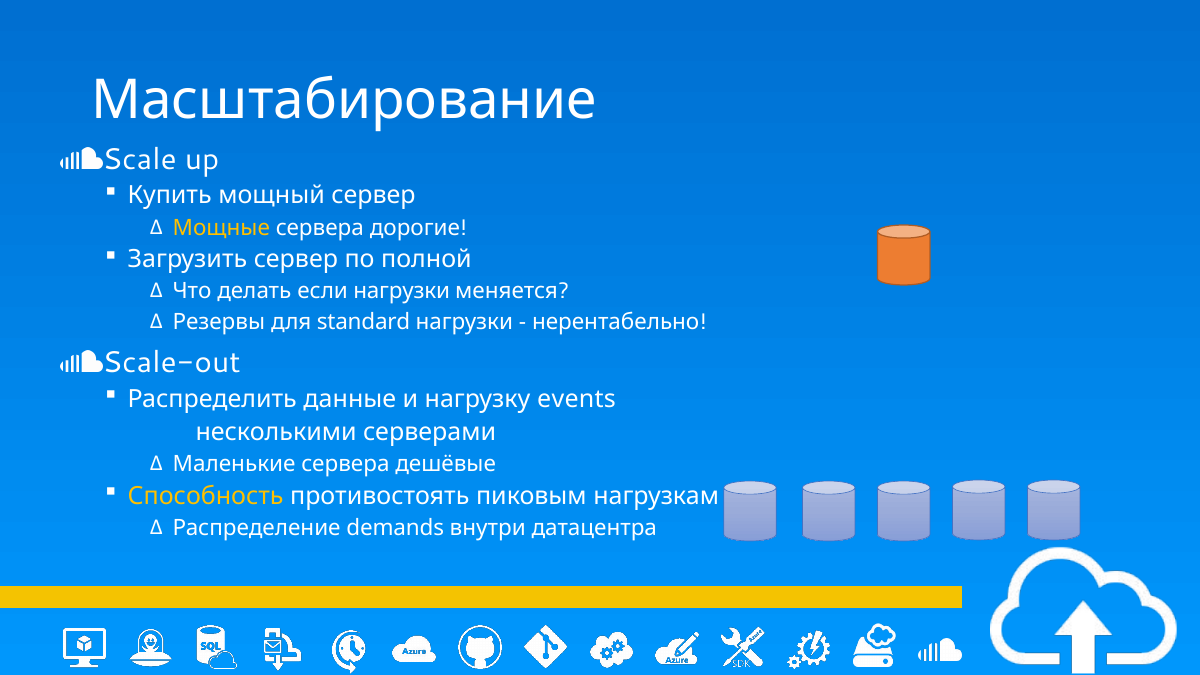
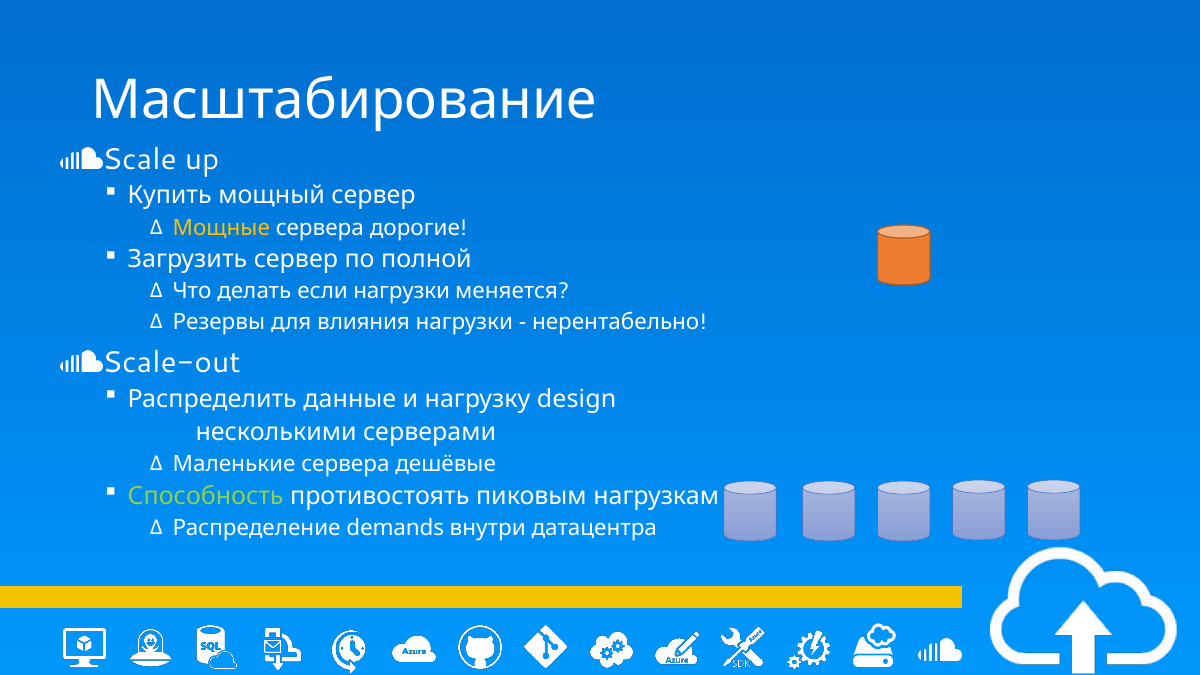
standard: standard -> влияния (364, 322)
events: events -> design (577, 399)
Способность colour: yellow -> light green (206, 496)
